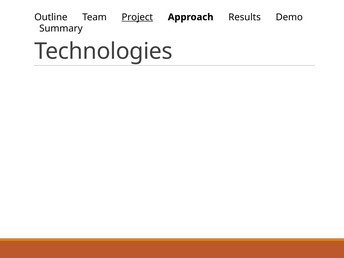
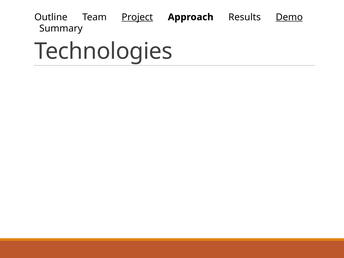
Demo underline: none -> present (289, 17)
